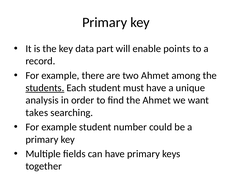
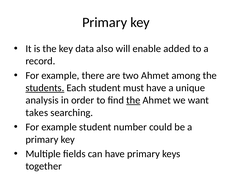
part: part -> also (105, 49)
points: points -> added (177, 49)
the underline: none -> present (133, 100)
